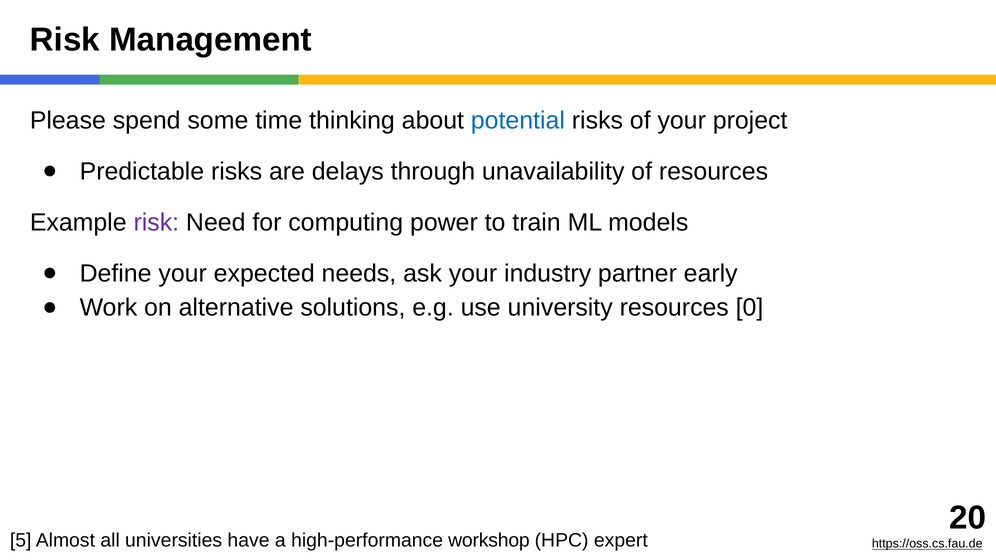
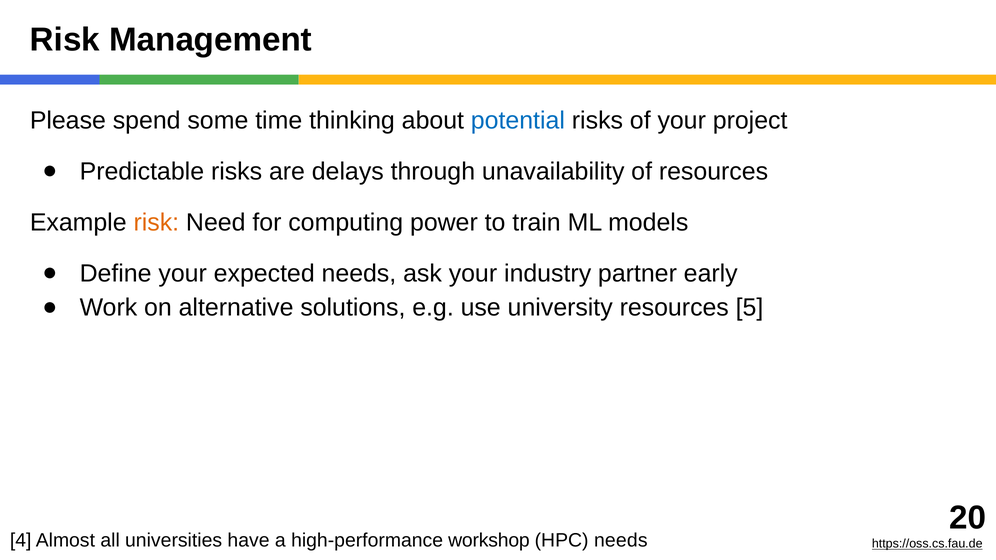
risk colour: purple -> orange (156, 223)
0: 0 -> 5 (750, 308)
5: 5 -> 4 (21, 540)
HPC expert: expert -> needs (621, 540)
